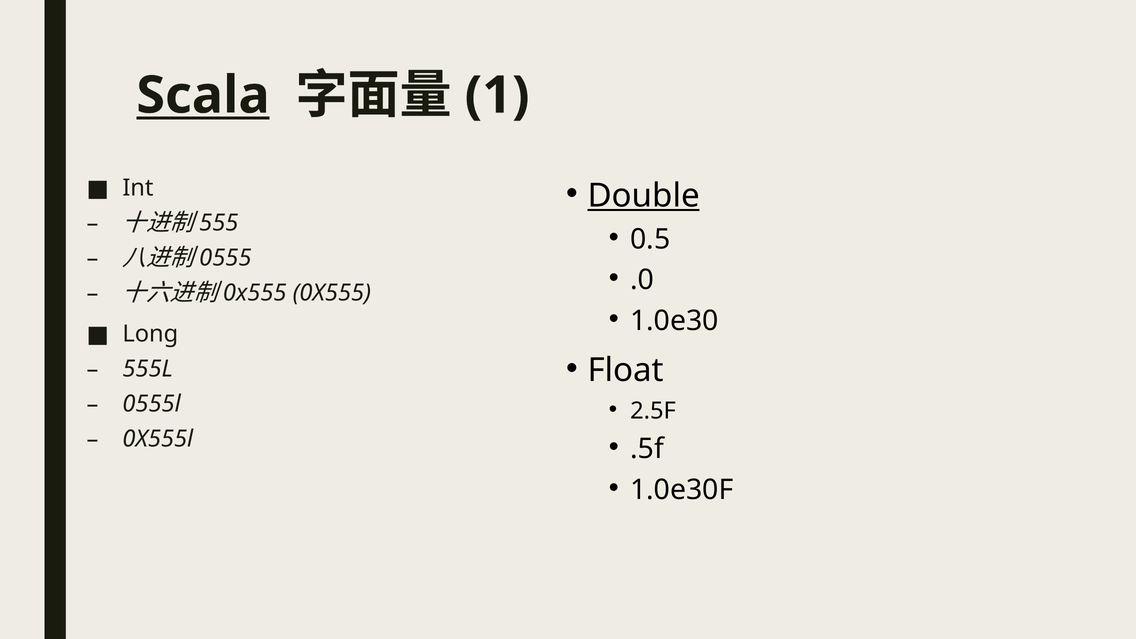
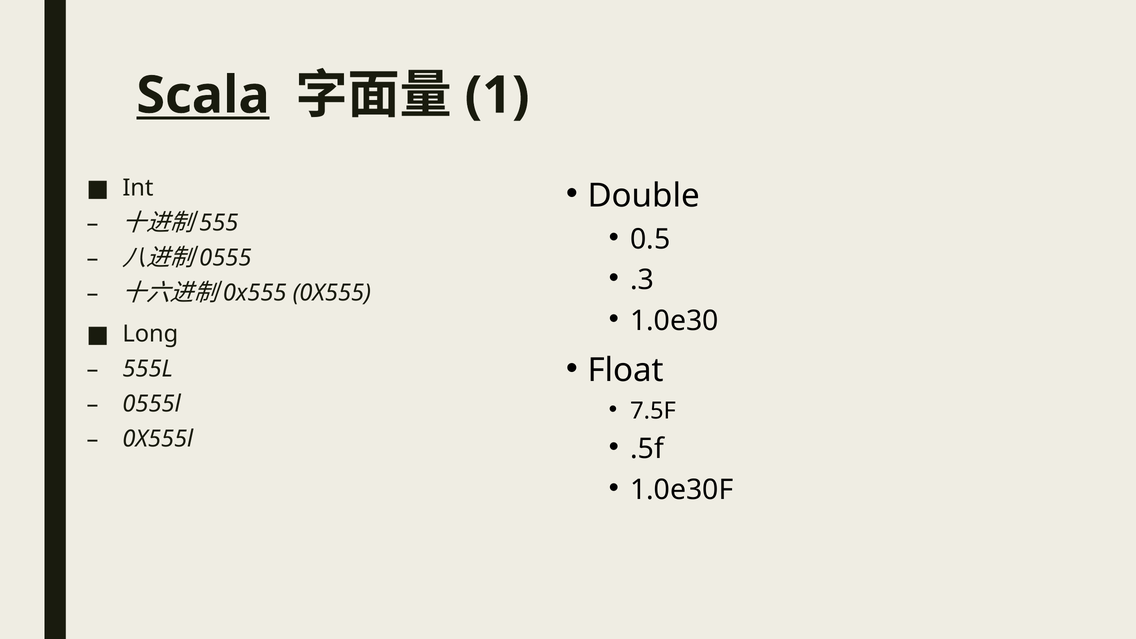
Double underline: present -> none (644, 196)
.0: .0 -> .3 (642, 280)
2.5F: 2.5F -> 7.5F (653, 411)
